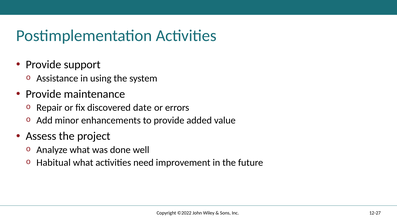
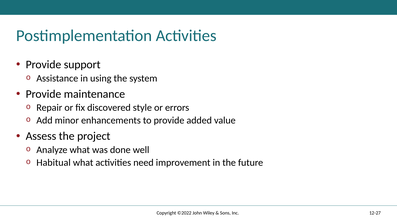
date: date -> style (142, 108)
